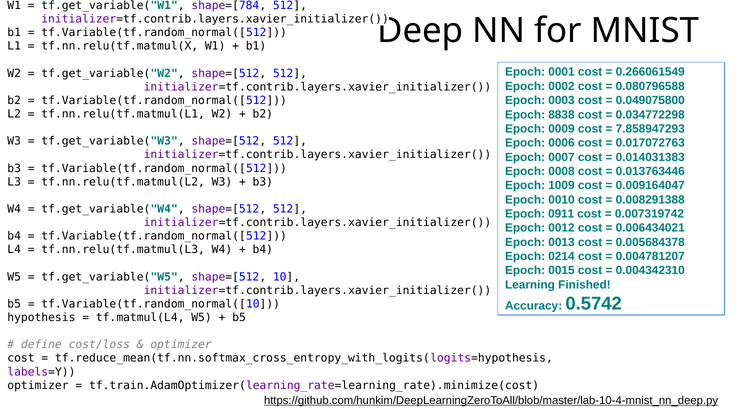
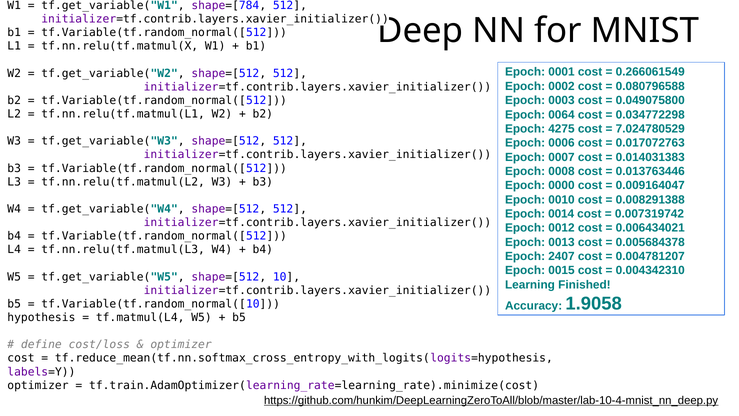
8838: 8838 -> 0064 (561, 115)
0009: 0009 -> 4275 (561, 129)
7.858947293: 7.858947293 -> 7.024780529 (650, 129)
1009: 1009 -> 0000 (561, 185)
0911: 0911 -> 0014 (561, 214)
0214: 0214 -> 2407 (561, 256)
0.5742: 0.5742 -> 1.9058 (594, 303)
